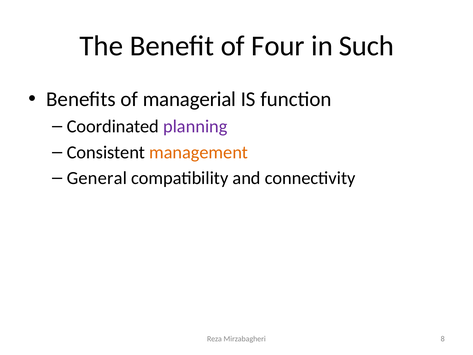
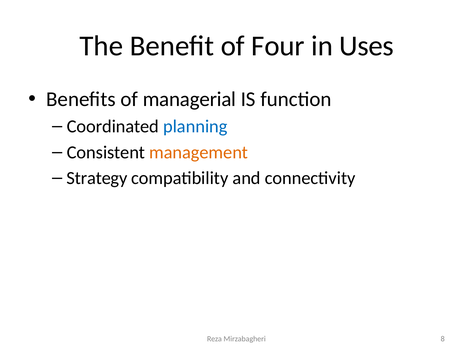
Such: Such -> Uses (366, 46)
planning colour: purple -> blue (195, 126)
General: General -> Strategy (97, 178)
